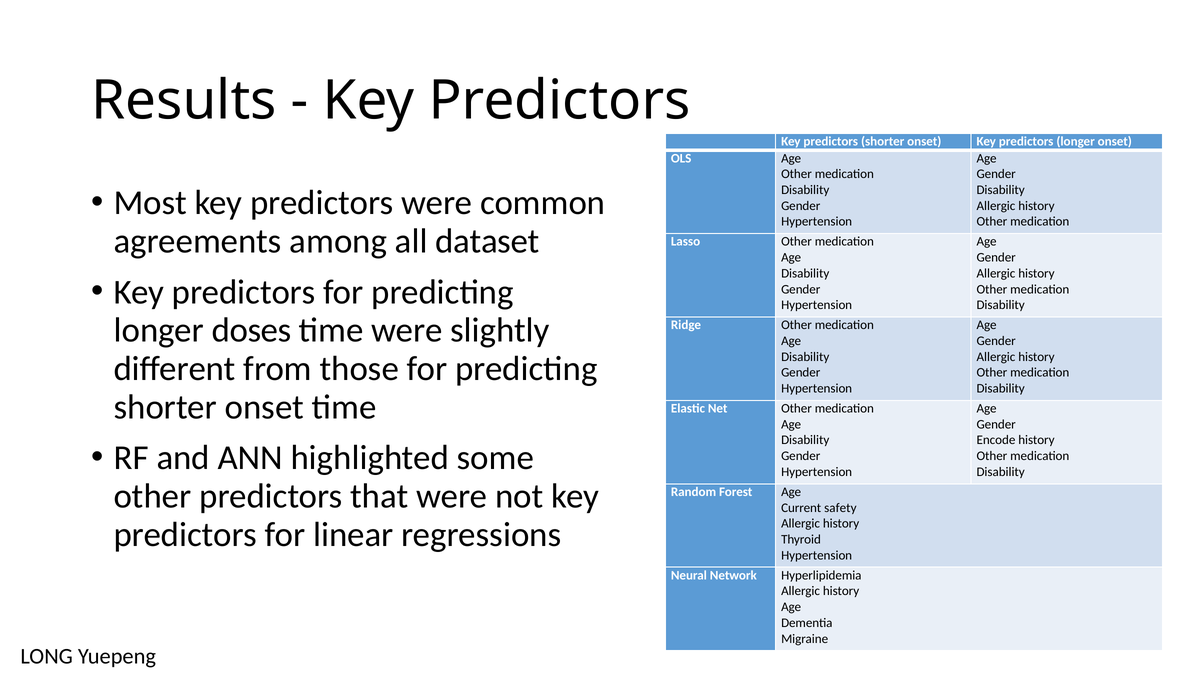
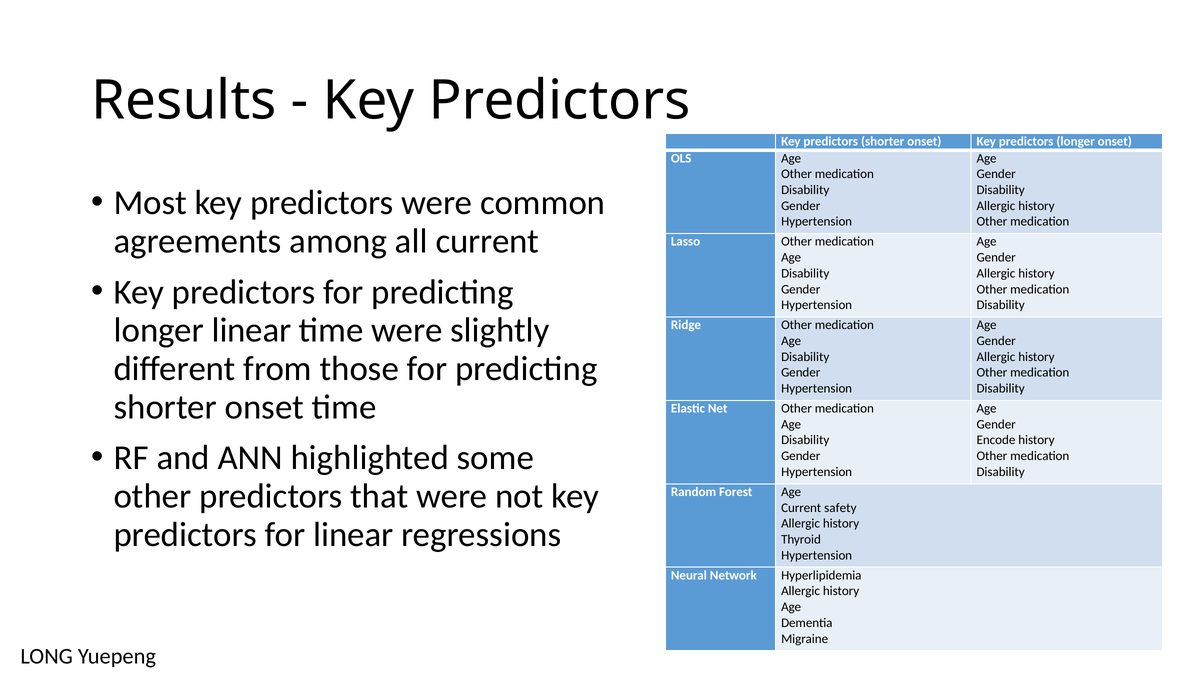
all dataset: dataset -> current (487, 241)
longer doses: doses -> linear (252, 331)
